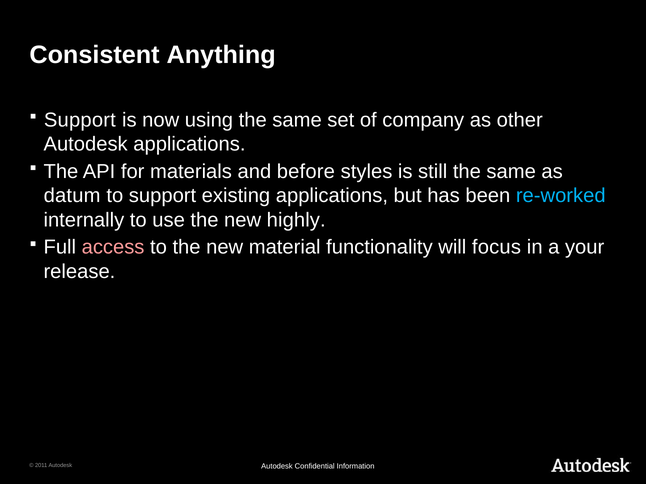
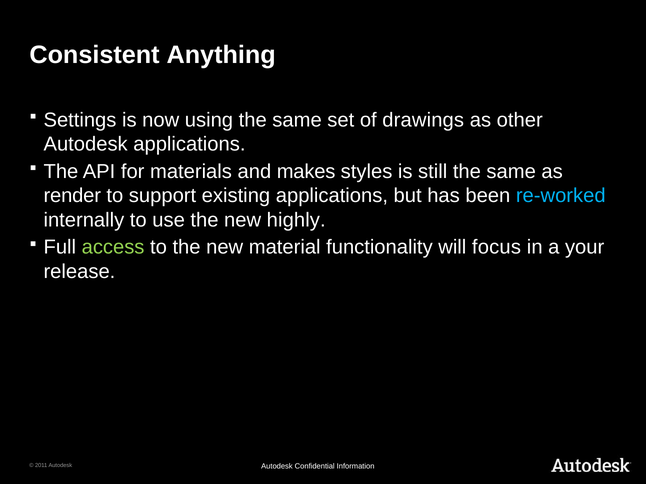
Support: Support -> Settings (80, 120)
company: company -> drawings (423, 120)
before: before -> makes (306, 172)
datum: datum -> render (72, 196)
access colour: pink -> light green (113, 247)
